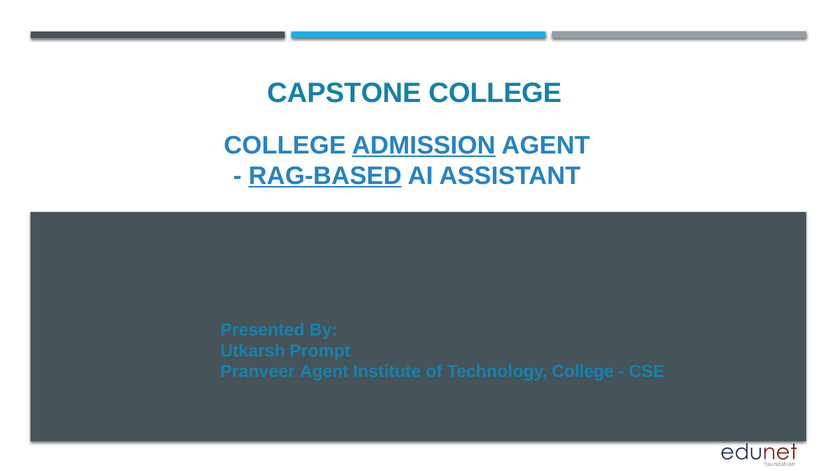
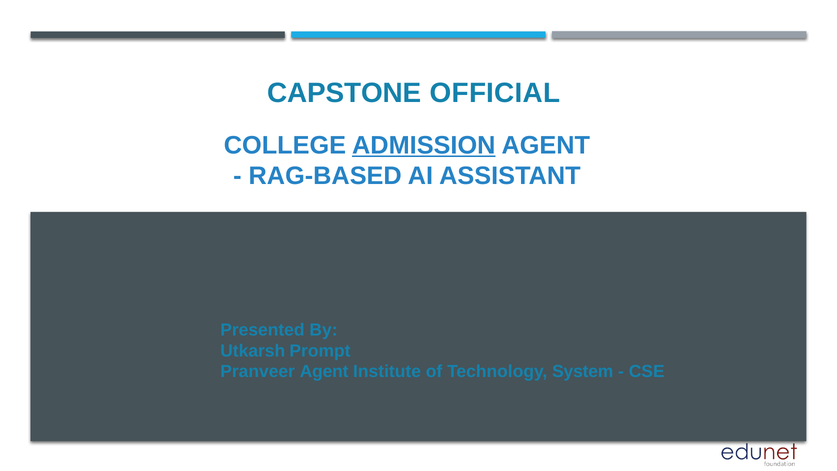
CAPSTONE COLLEGE: COLLEGE -> OFFICIAL (495, 93)
RAG-BASED underline: present -> none (325, 176)
Technology College: College -> System (583, 372)
